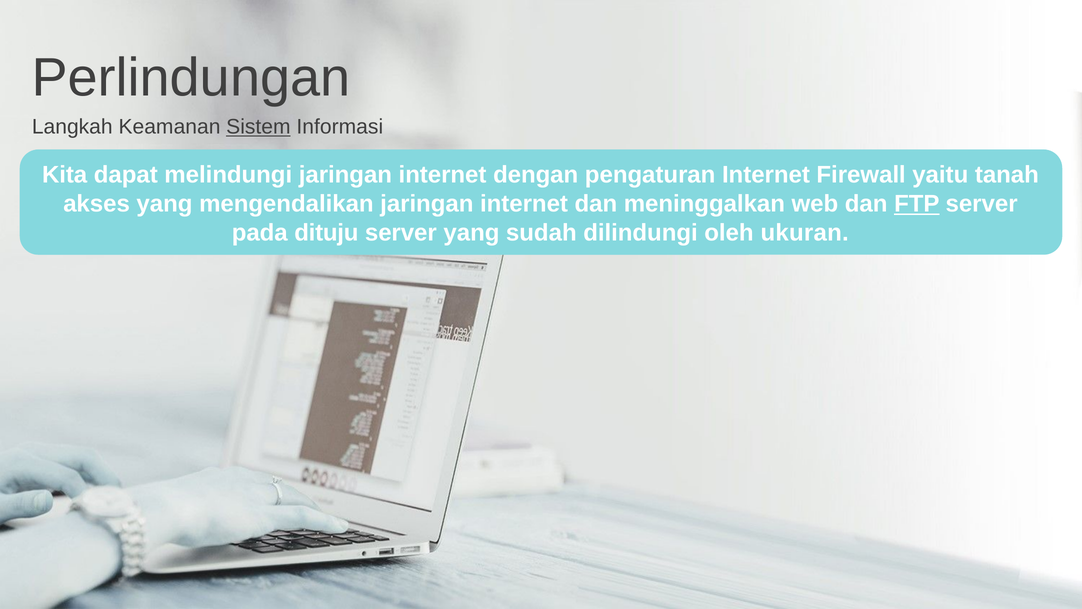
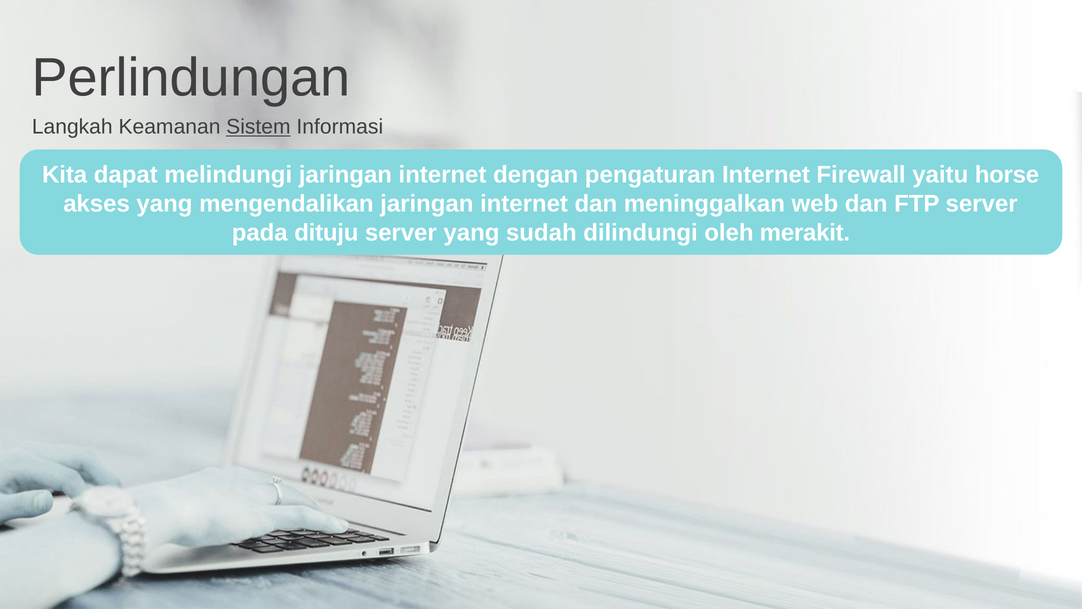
tanah: tanah -> horse (1007, 175)
FTP underline: present -> none (917, 204)
ukuran: ukuran -> merakit (805, 232)
